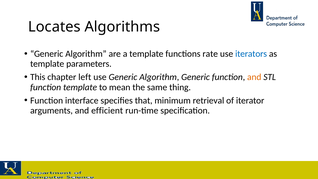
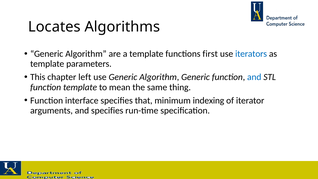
rate: rate -> first (210, 54)
and colour: orange -> blue (254, 77)
retrieval: retrieval -> indexing (208, 100)
and efficient: efficient -> specifies (107, 110)
